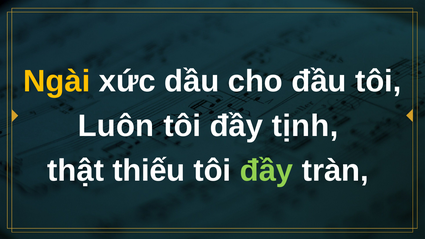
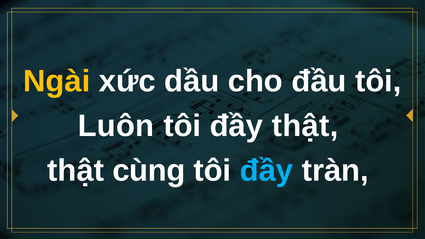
đầy tịnh: tịnh -> thật (305, 126)
thiếu: thiếu -> cùng (149, 171)
đầy colour: light green -> light blue (266, 171)
